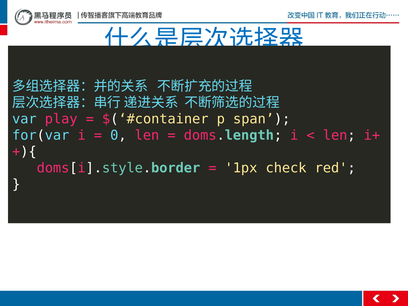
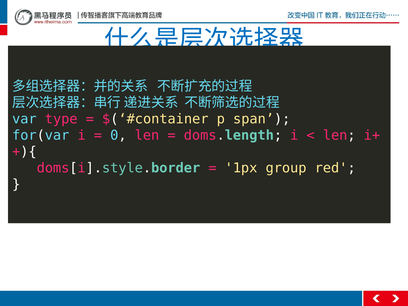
play: play -> type (61, 119)
check: check -> group (286, 168)
